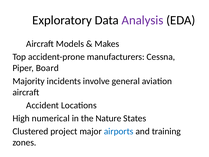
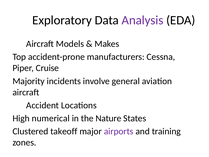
Board: Board -> Cruise (47, 68)
project: project -> takeoff (64, 131)
airports colour: blue -> purple (119, 131)
